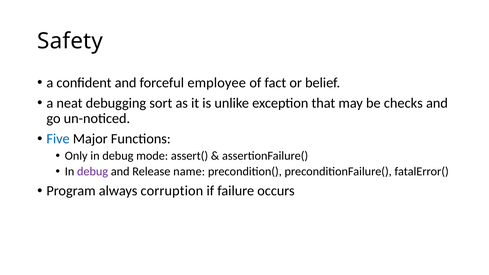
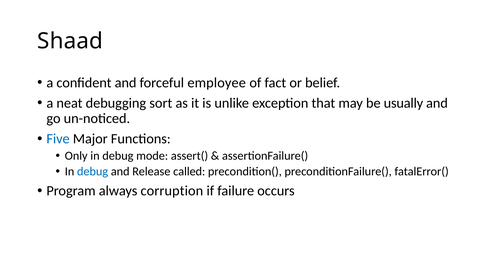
Safety: Safety -> Shaad (70, 41)
checks: checks -> usually (403, 103)
debug colour: purple -> blue (93, 172)
name: name -> called (189, 172)
